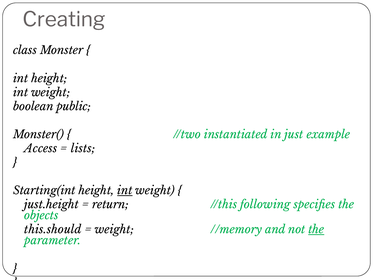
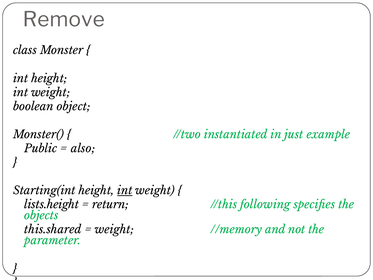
Creating: Creating -> Remove (64, 19)
public: public -> object (74, 106)
Access: Access -> Public (41, 148)
lists: lists -> also (83, 148)
just.height: just.height -> lists.height (52, 204)
this.should: this.should -> this.shared (53, 229)
the underline: present -> none (316, 229)
